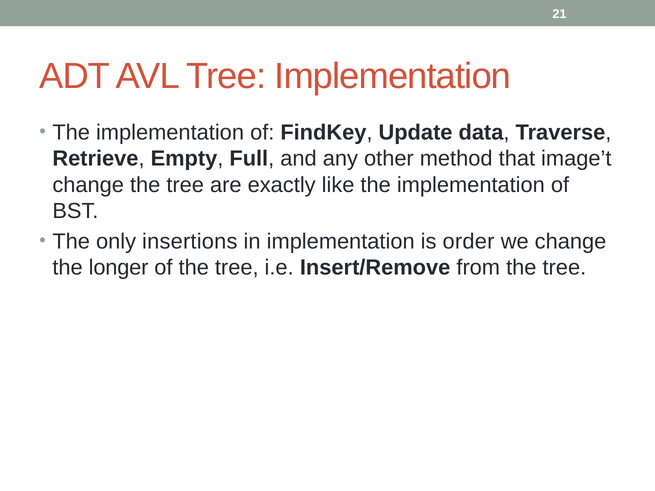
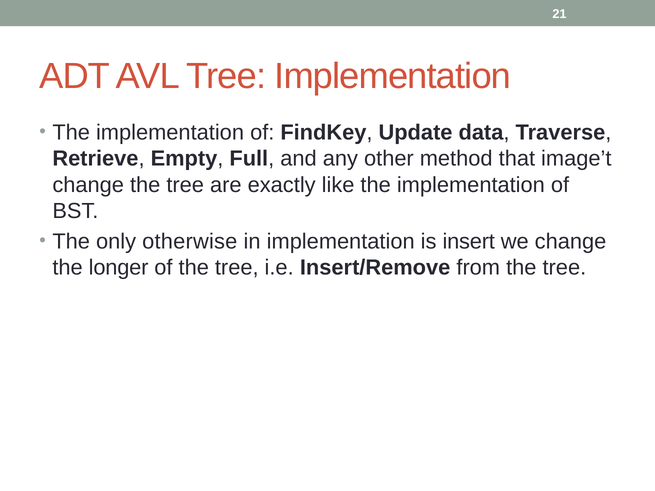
insertions: insertions -> otherwise (190, 242)
order: order -> insert (469, 242)
